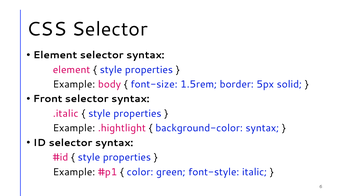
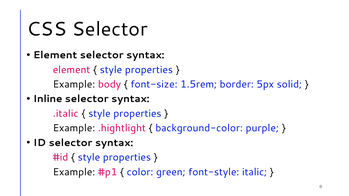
Front: Front -> Inline (48, 99)
background-color syntax: syntax -> purple (262, 128)
